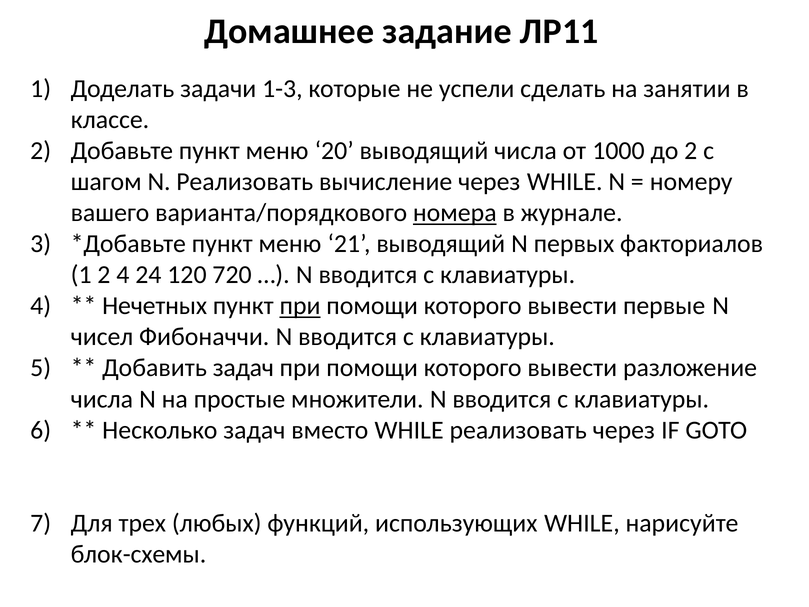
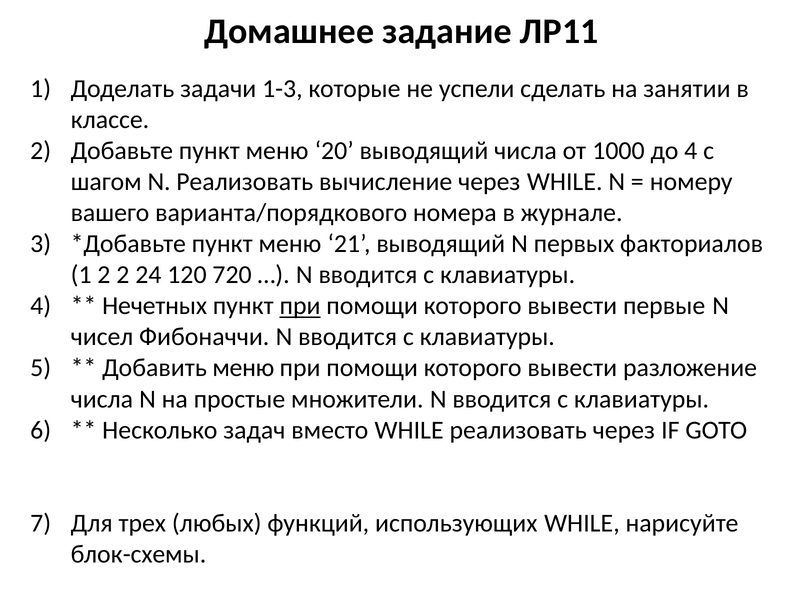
до 2: 2 -> 4 (691, 151)
номера underline: present -> none (455, 213)
2 4: 4 -> 2 (123, 275)
Добавить задач: задач -> меню (243, 368)
